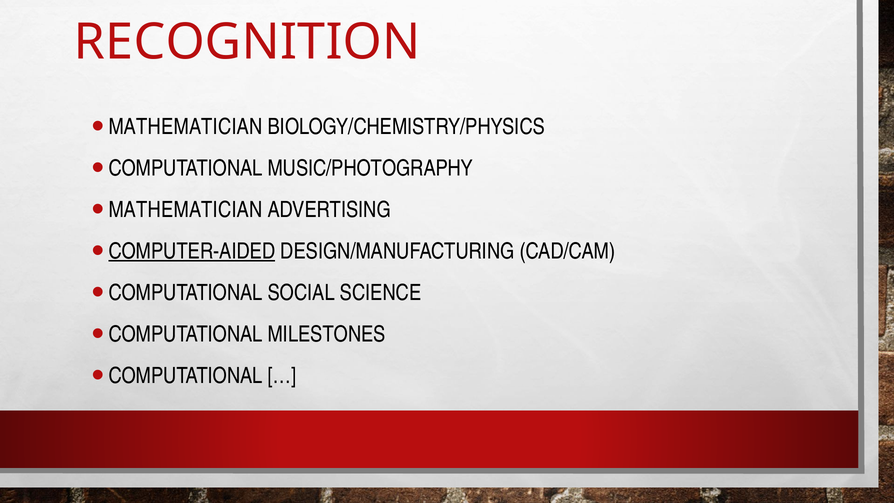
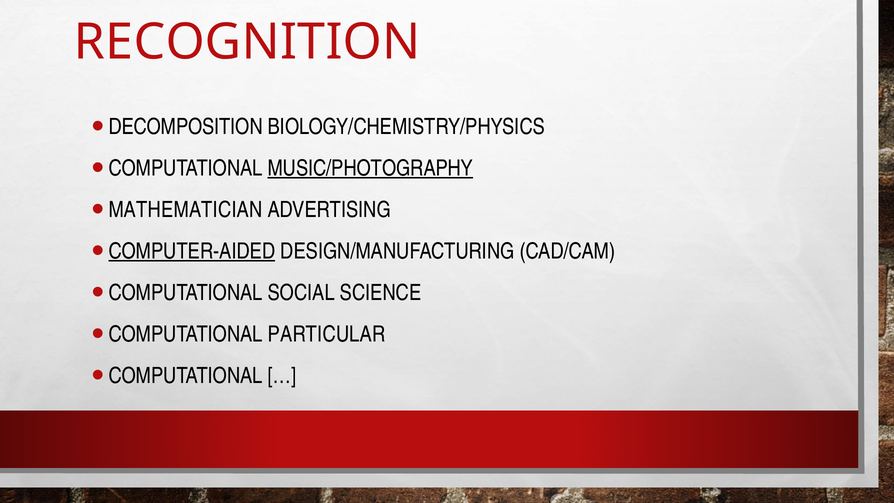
MATHEMATICIAN: MATHEMATICIAN -> DECOMPOSITION (186, 127)
MUSIC/PHOTOGRAPHY underline: none -> present (370, 168)
MILESTONES: MILESTONES -> PARTICULAR (327, 334)
